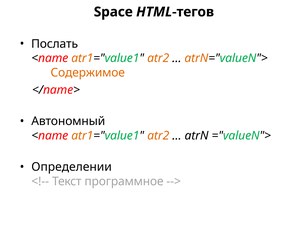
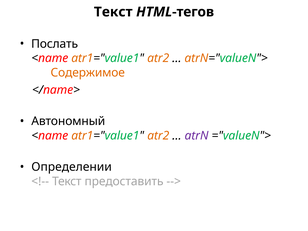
Space: Space -> Текст (113, 12)
atrN colour: black -> purple (197, 136)
программное: программное -> предоставить (124, 181)
